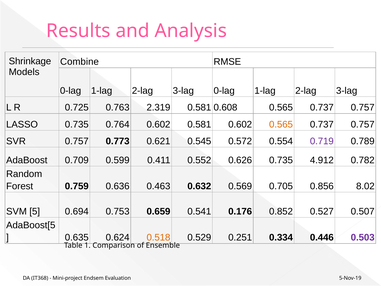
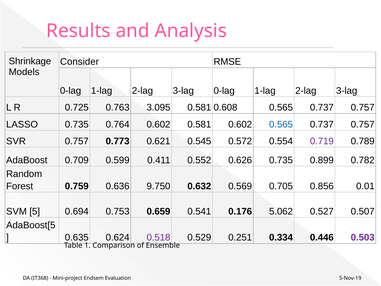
Combine: Combine -> Consider (79, 62)
2.319: 2.319 -> 3.095 (158, 107)
0.565 colour: orange -> blue (281, 124)
4.912: 4.912 -> 0.899 (322, 160)
0.463: 0.463 -> 9.750 (158, 186)
8.02: 8.02 -> 0.01 (365, 186)
0.852: 0.852 -> 5.062 (281, 211)
0.518 colour: orange -> purple (158, 237)
